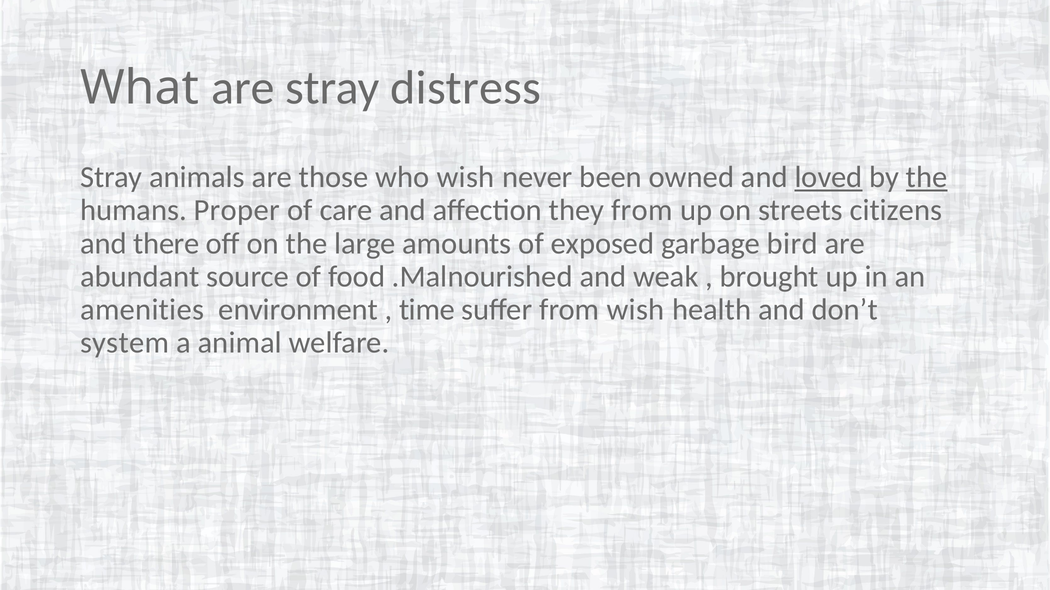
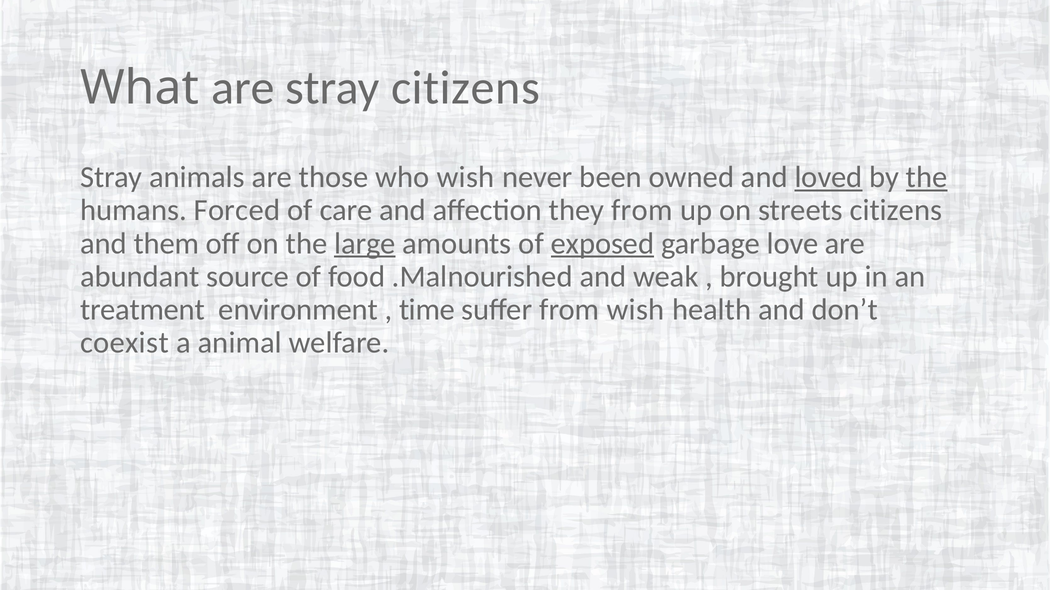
stray distress: distress -> citizens (466, 88)
Proper: Proper -> Forced (237, 211)
there: there -> them (166, 244)
large underline: none -> present (365, 244)
exposed underline: none -> present (602, 244)
bird: bird -> love (793, 244)
amenities: amenities -> treatment (142, 310)
system: system -> coexist (125, 343)
